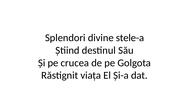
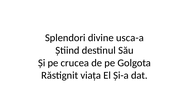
stele-a: stele-a -> usca-a (130, 38)
